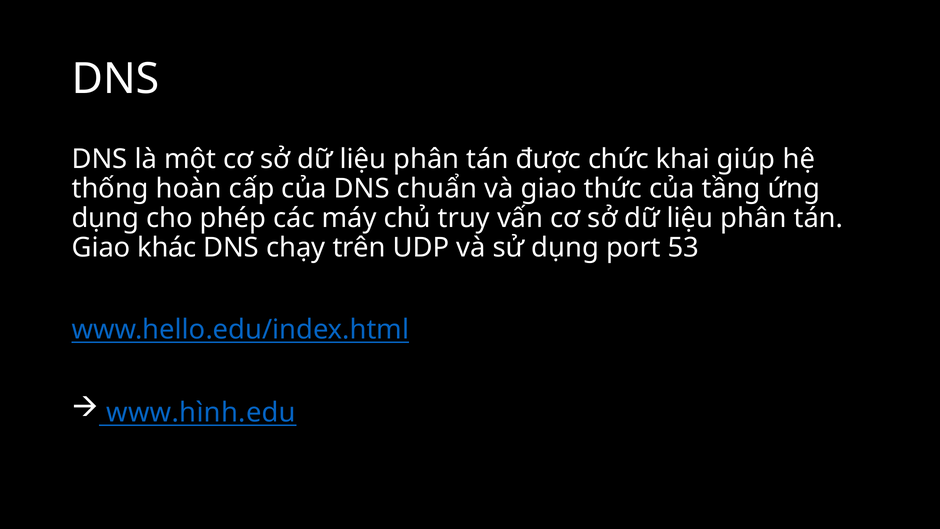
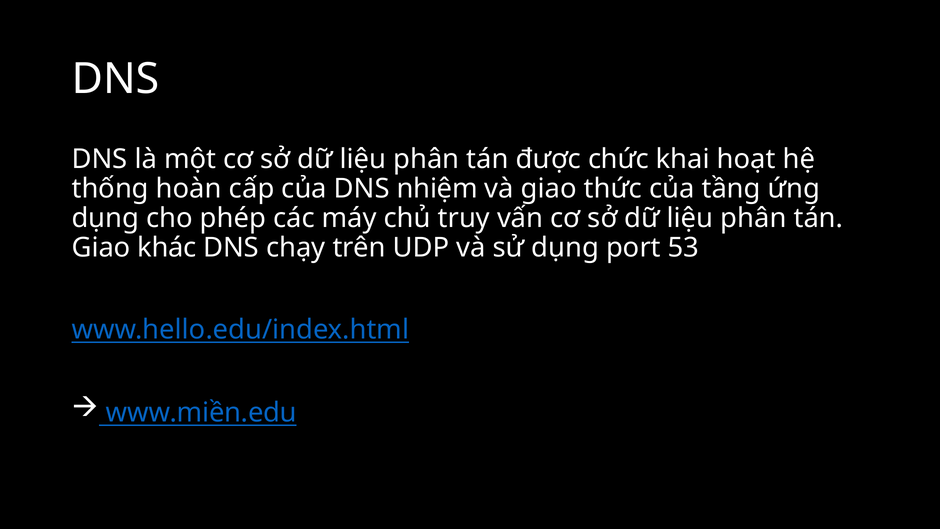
giúp: giúp -> hoạt (746, 159)
chuẩn: chuẩn -> nhiệm (437, 189)
www.hình.edu: www.hình.edu -> www.miền.edu (201, 412)
